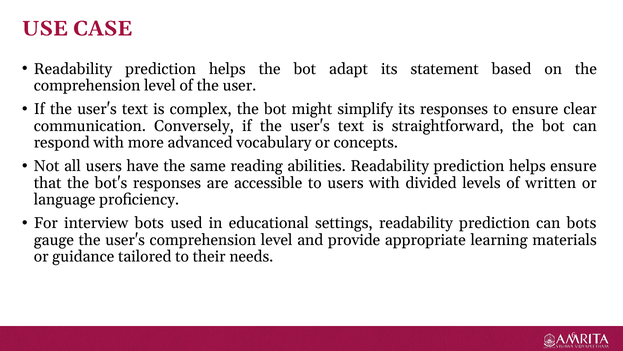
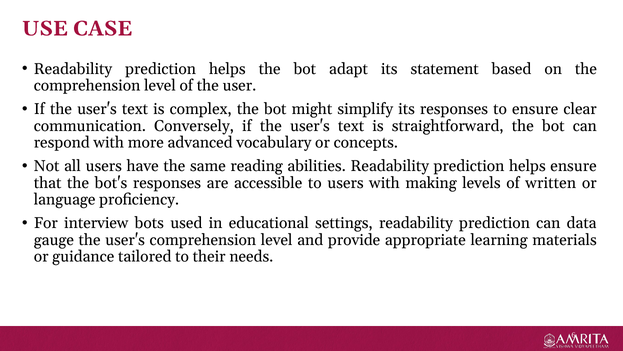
divided: divided -> making (431, 183)
can bots: bots -> data (582, 223)
